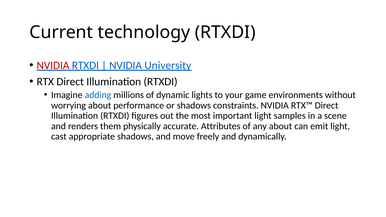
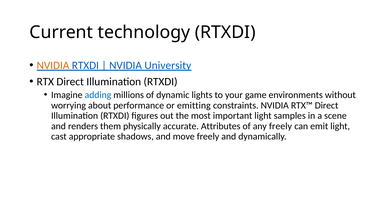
NVIDIA colour: red -> orange (53, 65)
or shadows: shadows -> emitting (194, 105)
any about: about -> freely (280, 126)
